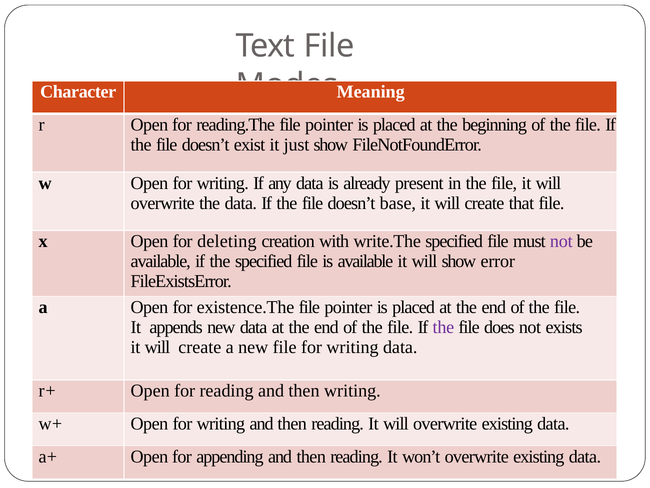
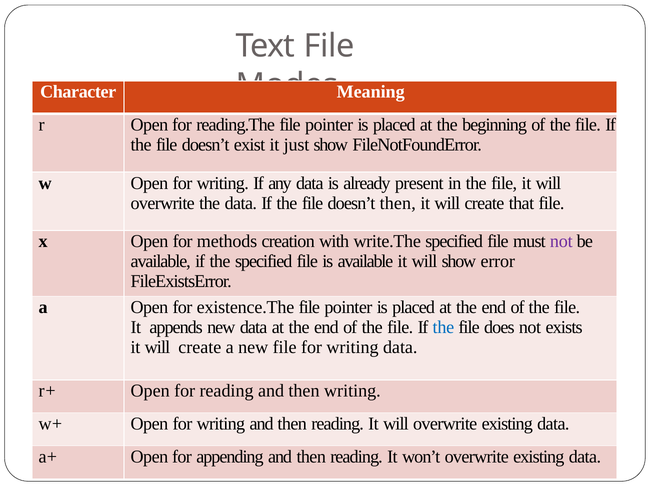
doesn’t base: base -> then (398, 203)
deleting: deleting -> methods (227, 241)
the colour: purple -> blue (443, 327)
